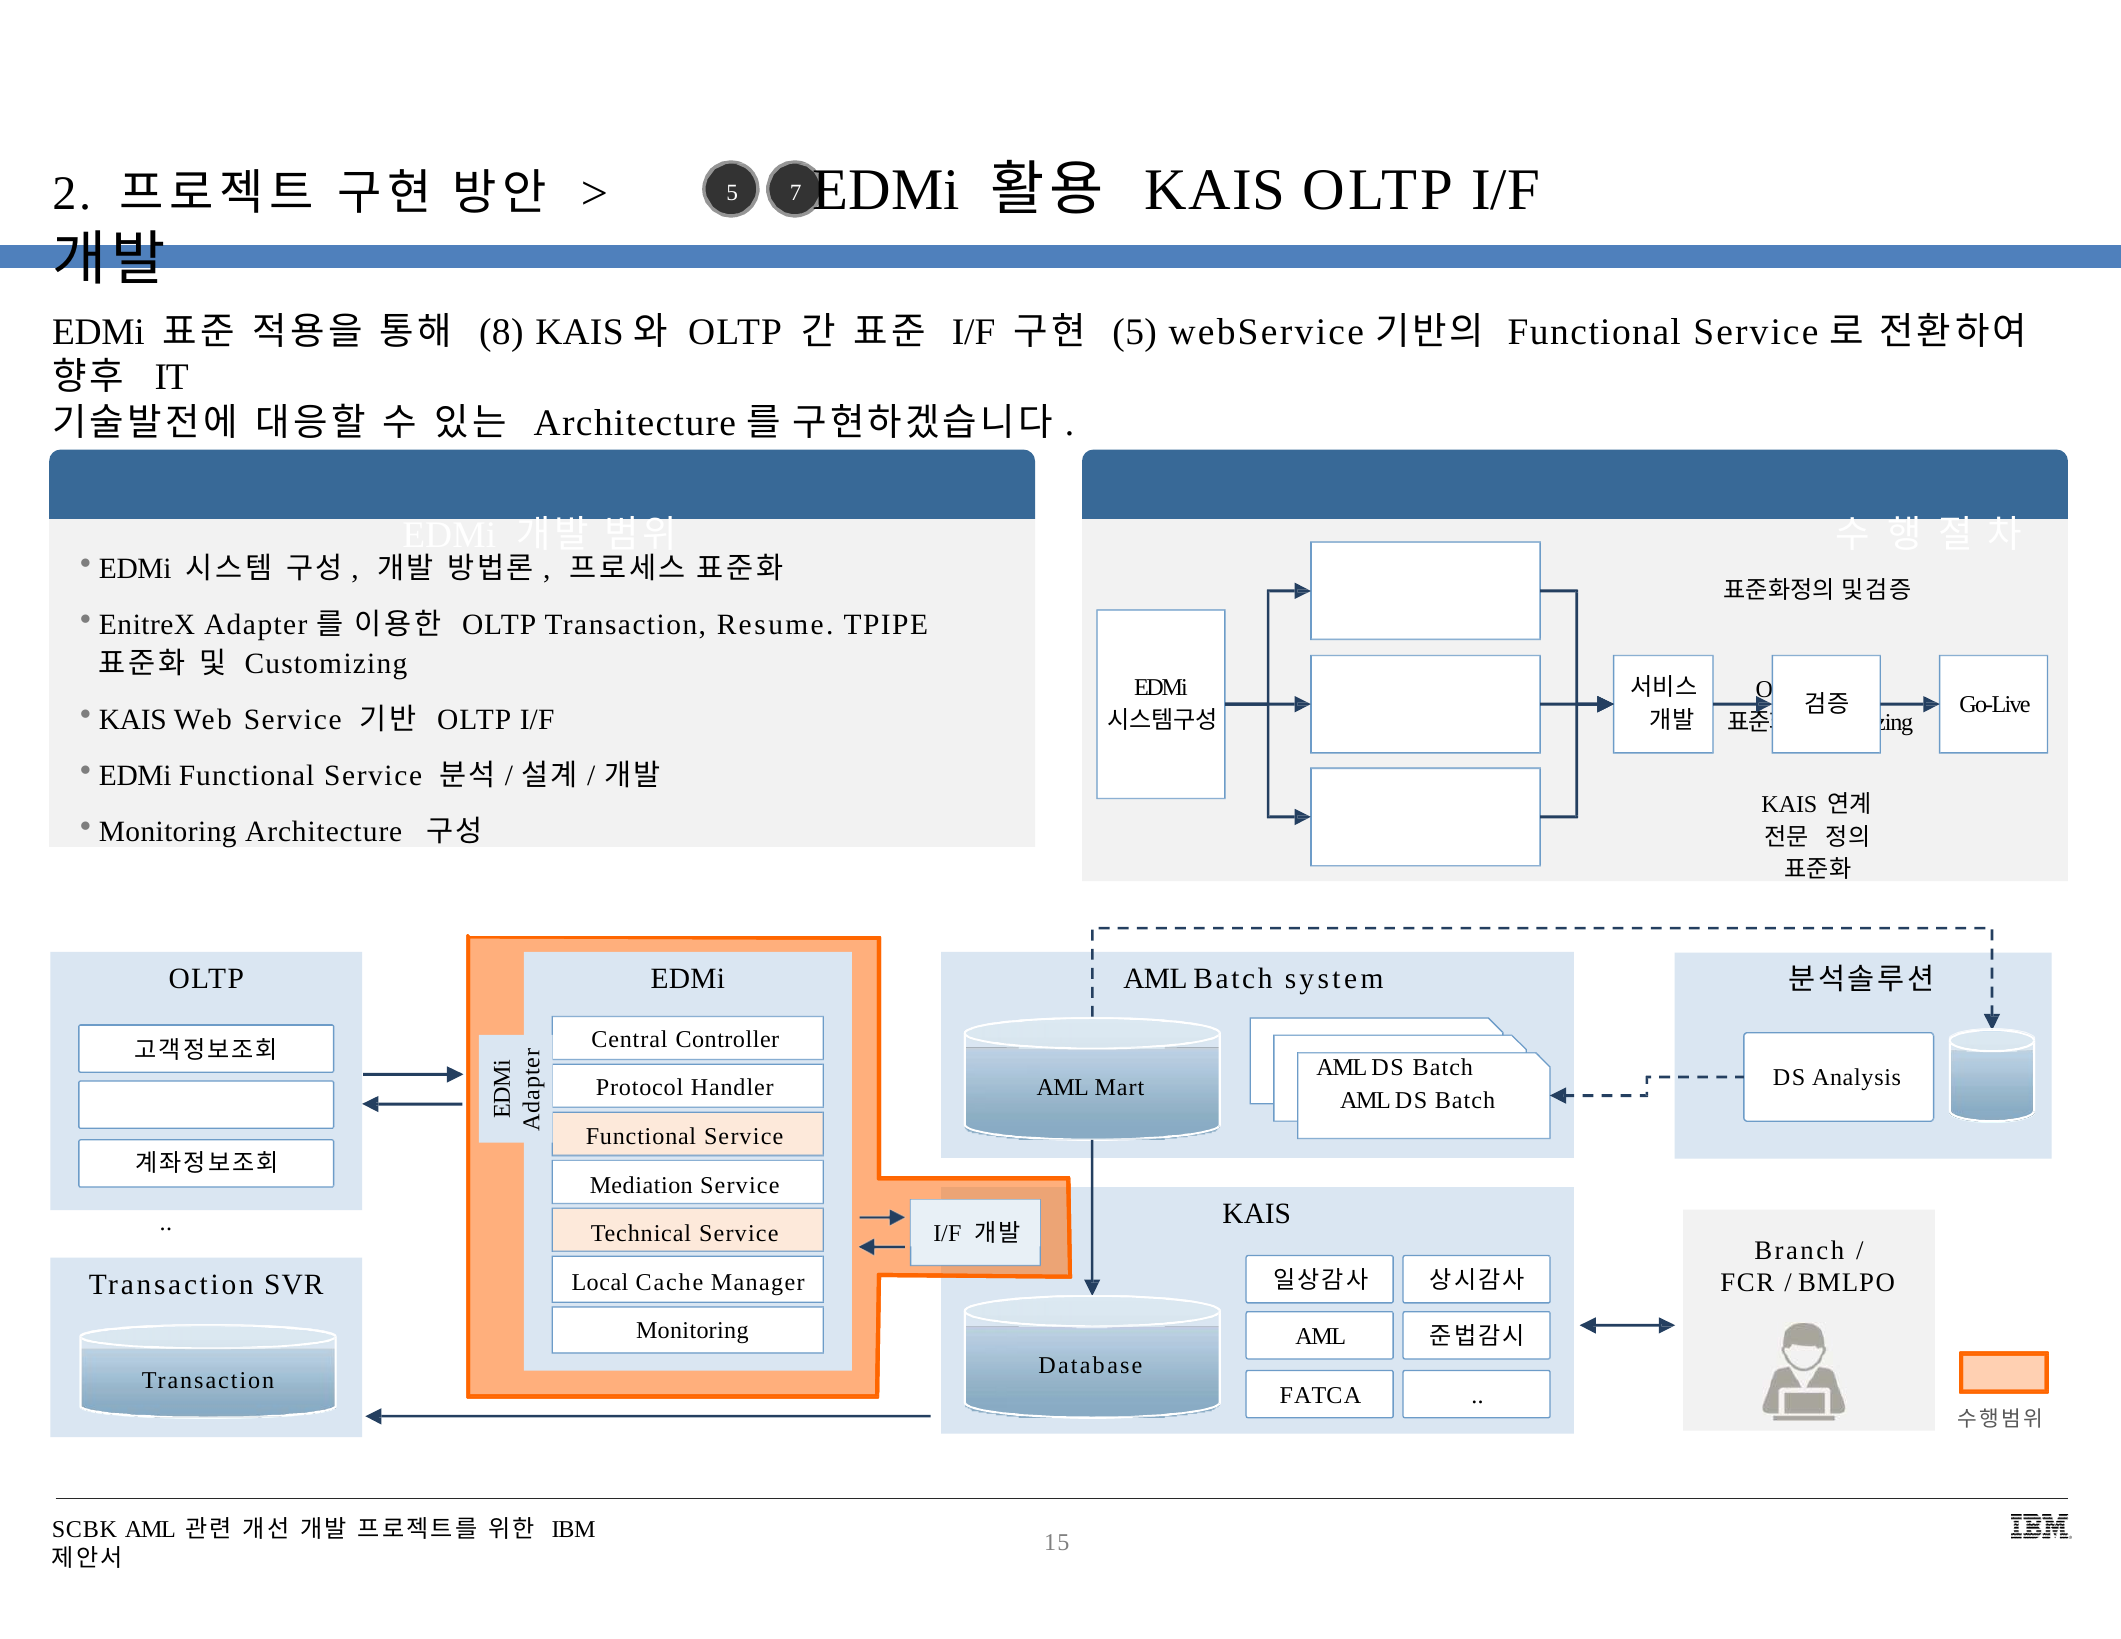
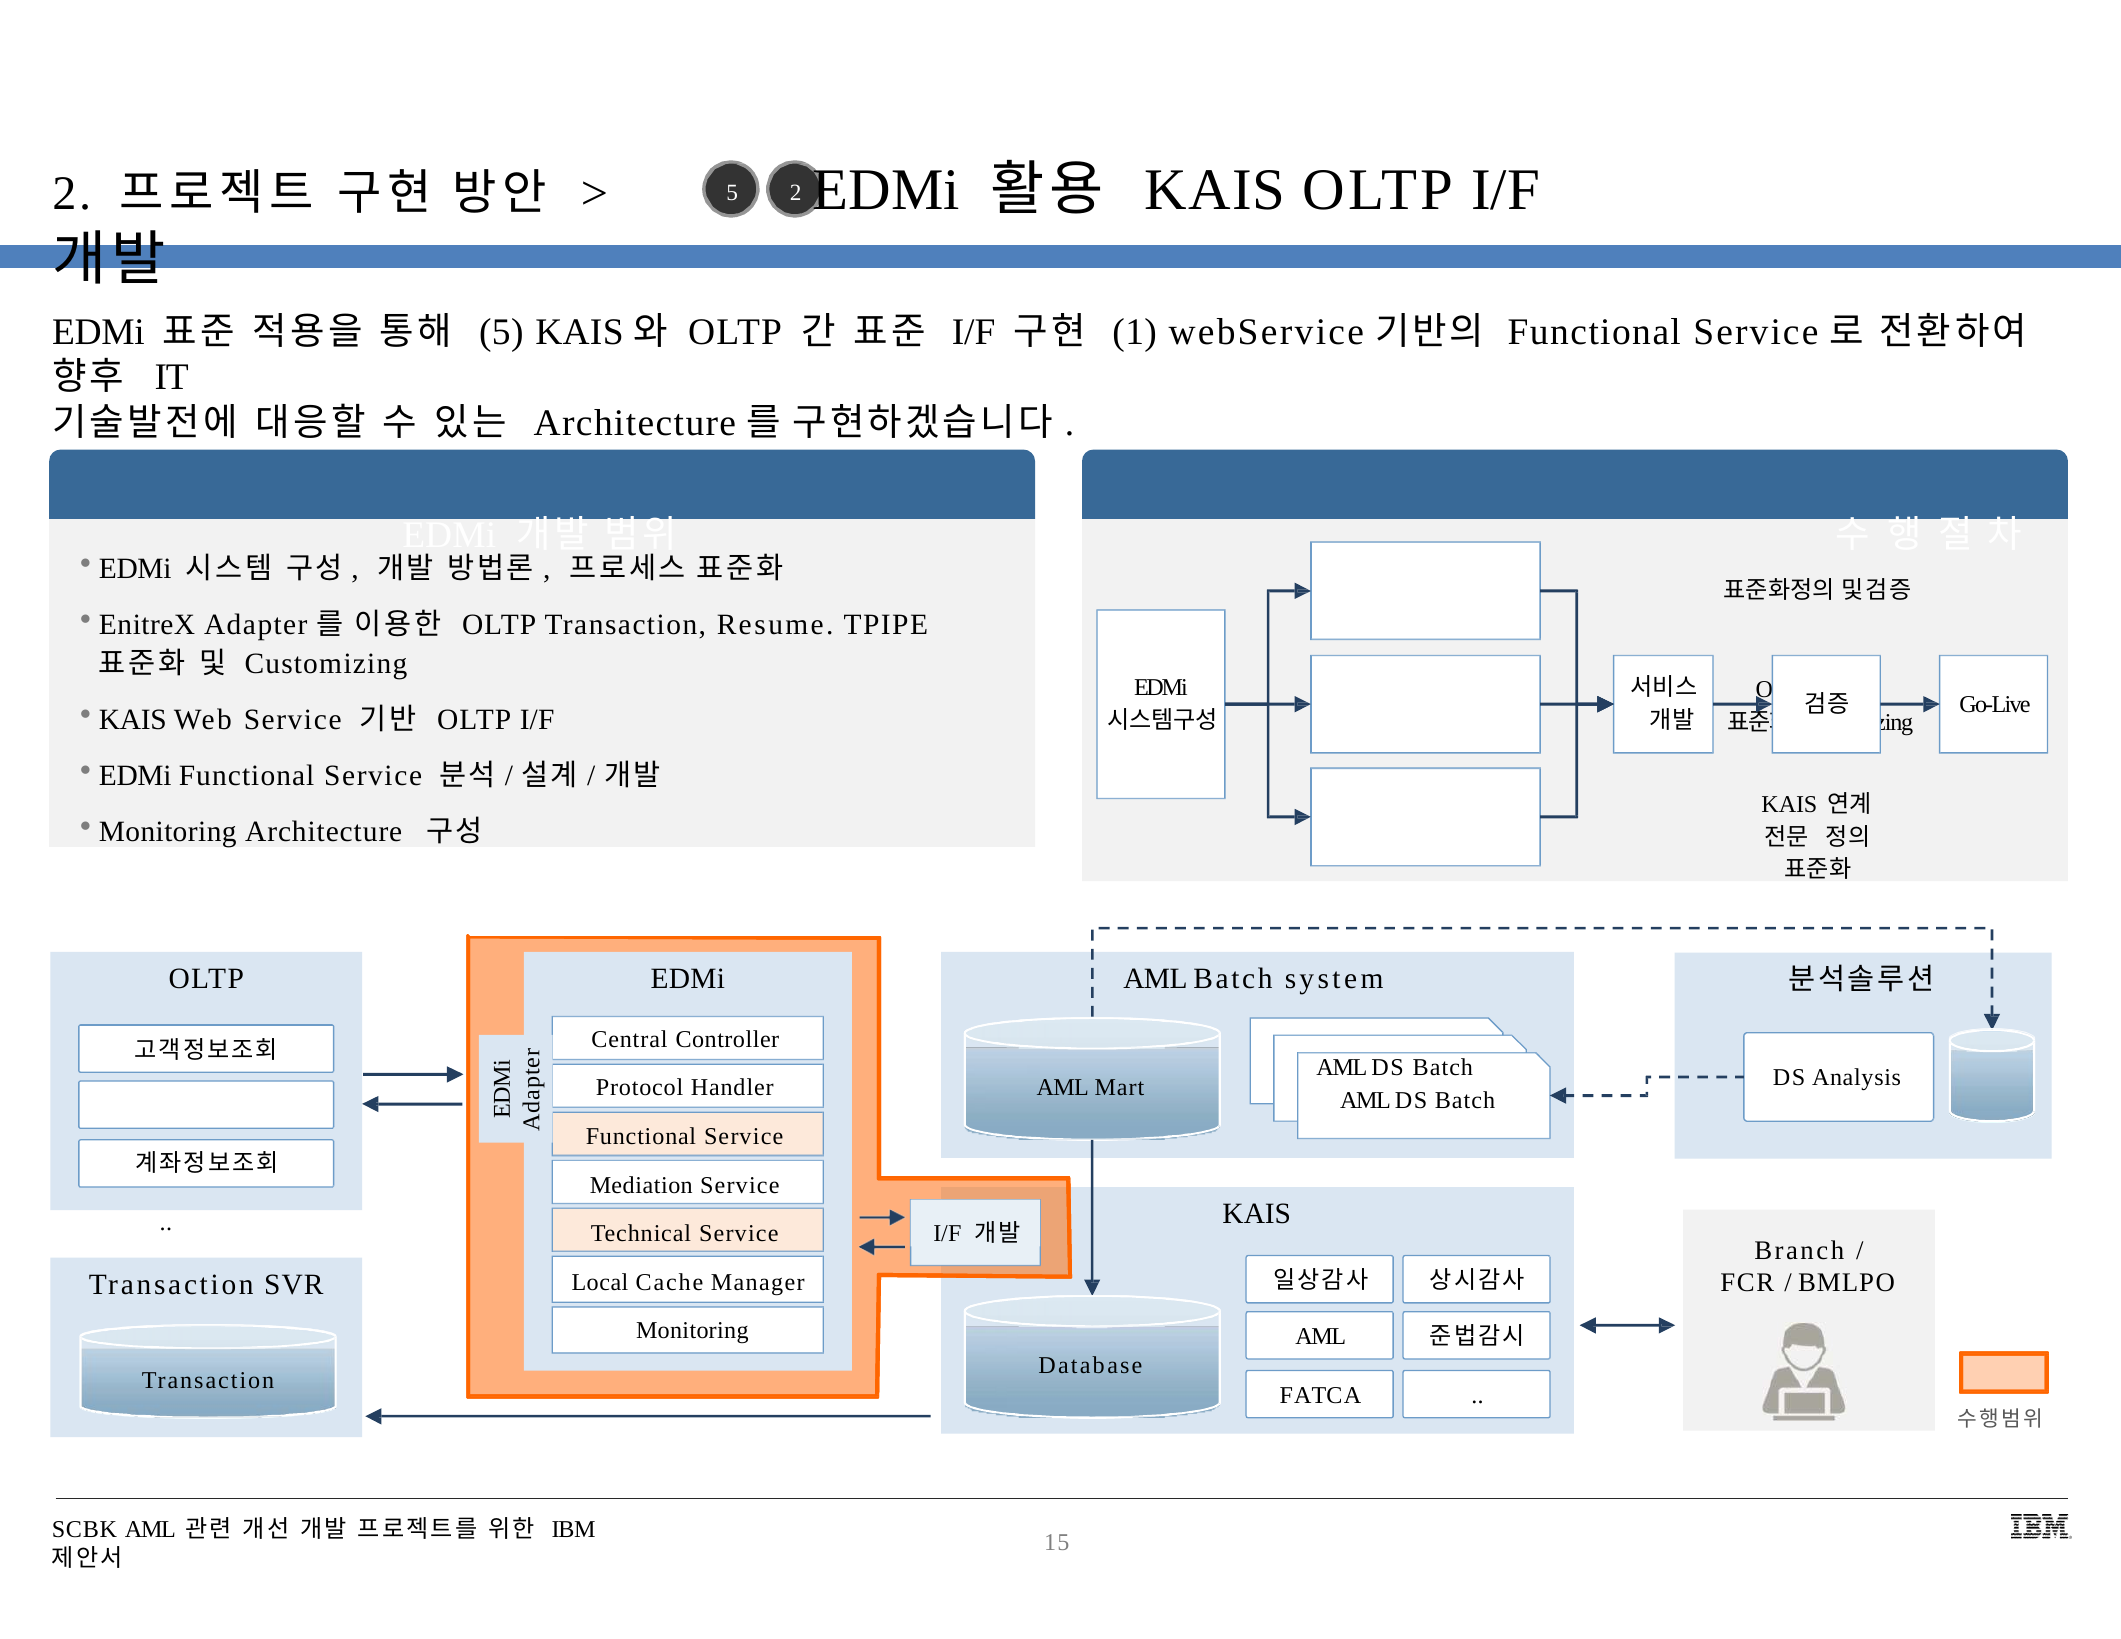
5 7: 7 -> 2 (796, 193)
8: 8 -> 5 (501, 332)
5: 5 -> 1 (1135, 332)
